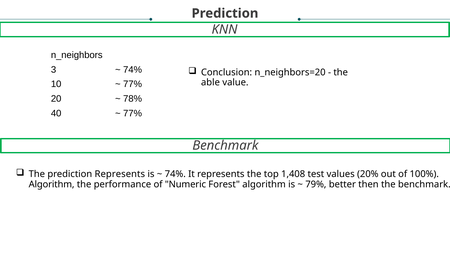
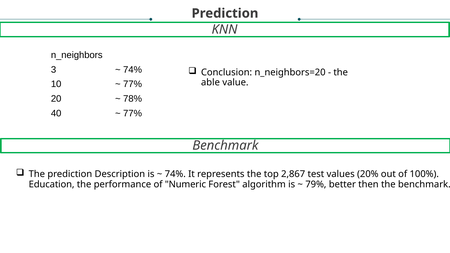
prediction Represents: Represents -> Description (120, 174)
1,408: 1,408 -> 2,867 (293, 174)
Algorithm: Algorithm -> Education (52, 184)
